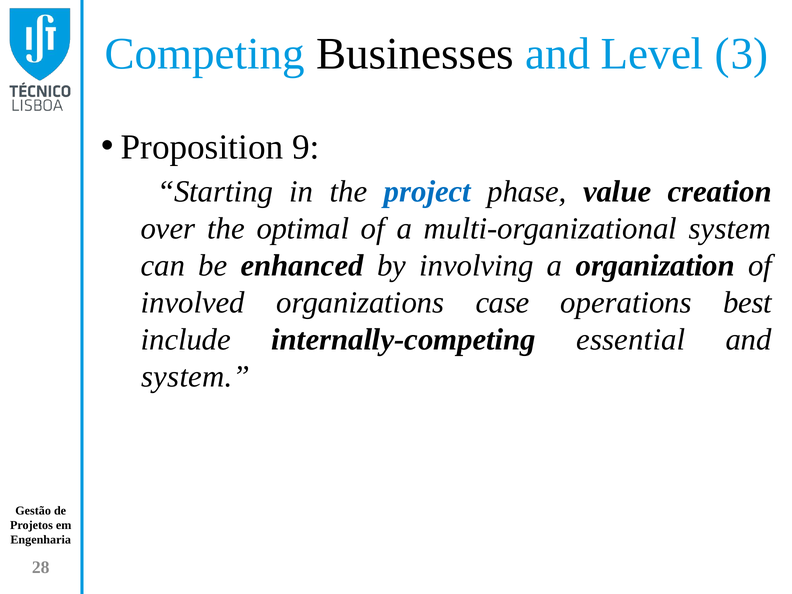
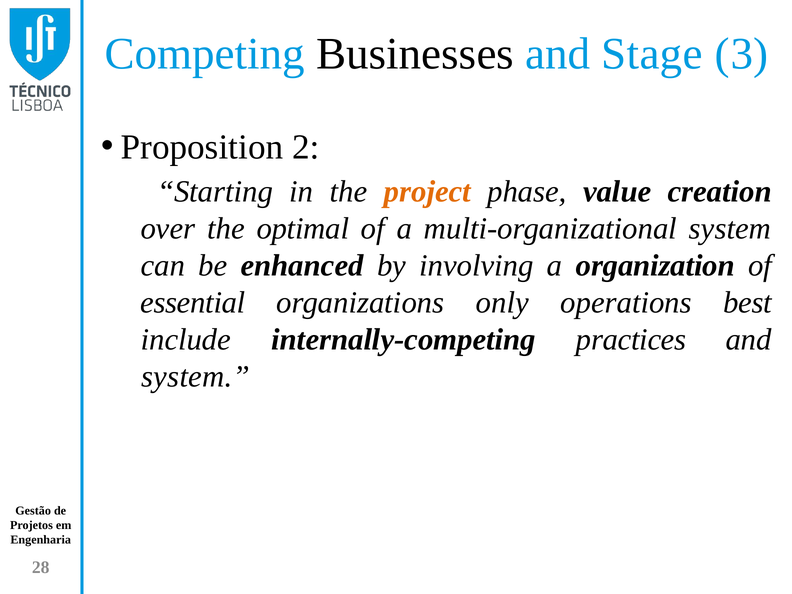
Level: Level -> Stage (652, 54)
9: 9 -> 2 (306, 147)
project colour: blue -> orange (427, 192)
involved: involved -> essential (193, 303)
case: case -> only (502, 303)
essential: essential -> practices (631, 340)
